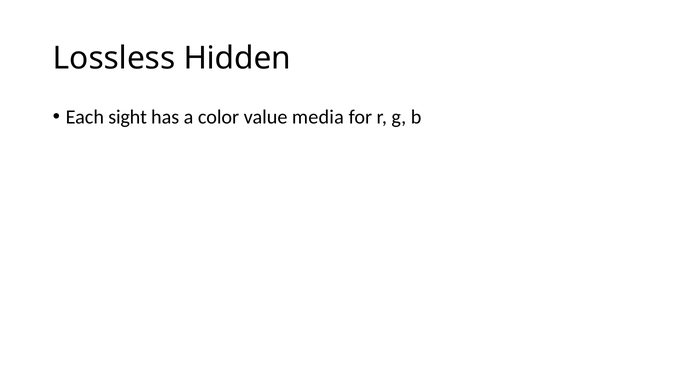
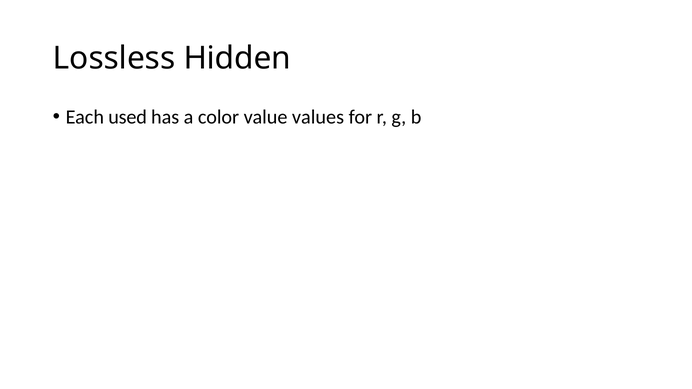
sight: sight -> used (128, 117)
media: media -> values (318, 117)
